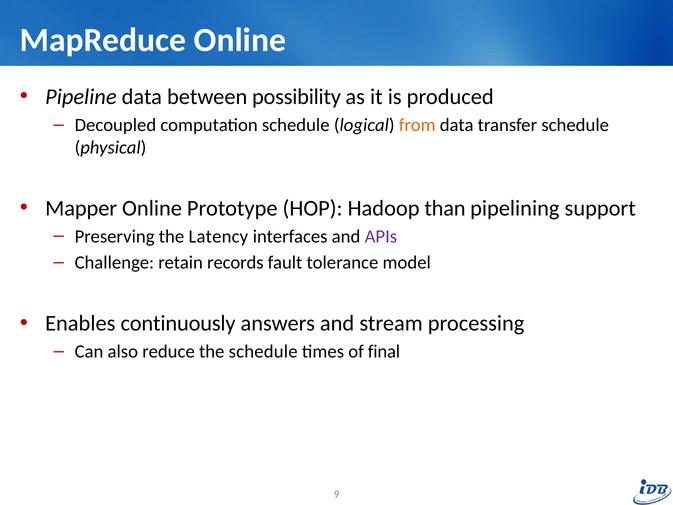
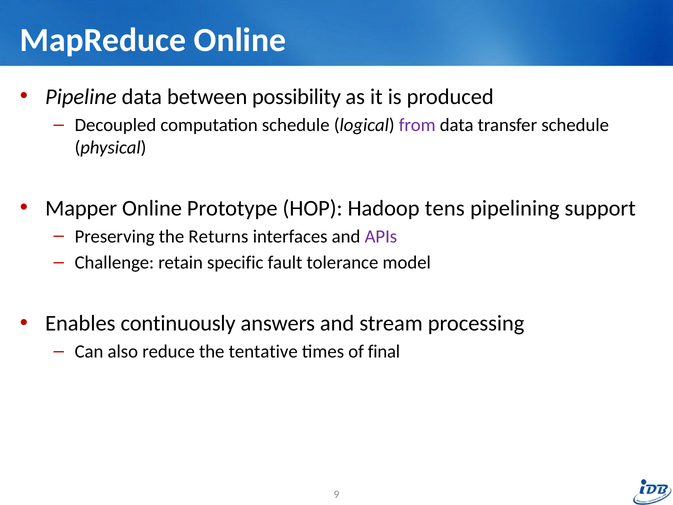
from colour: orange -> purple (417, 125)
than: than -> tens (445, 208)
Latency: Latency -> Returns (218, 236)
records: records -> specific (235, 262)
the schedule: schedule -> tentative (263, 351)
